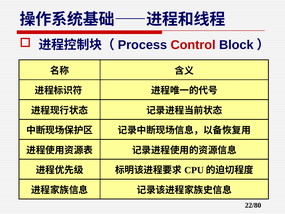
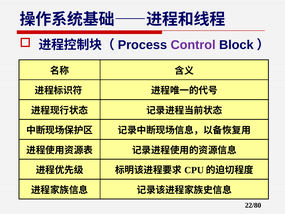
Control colour: red -> purple (193, 45)
